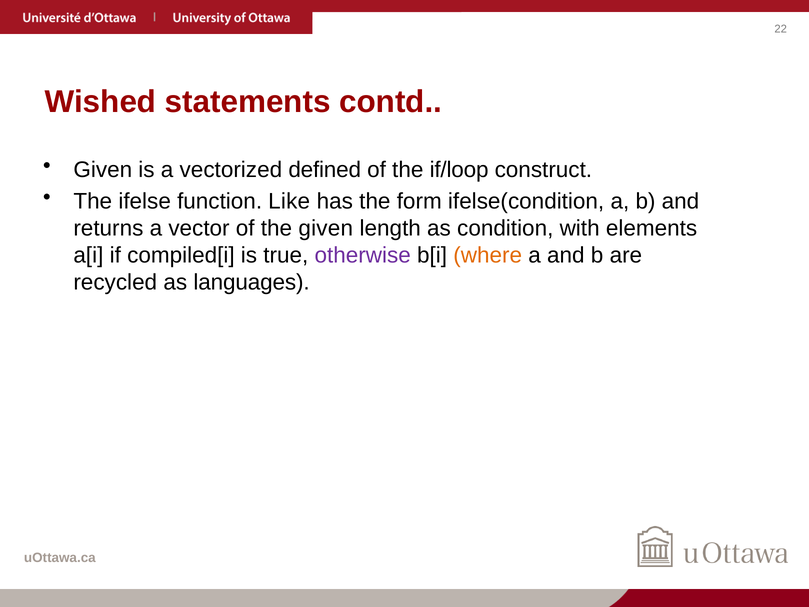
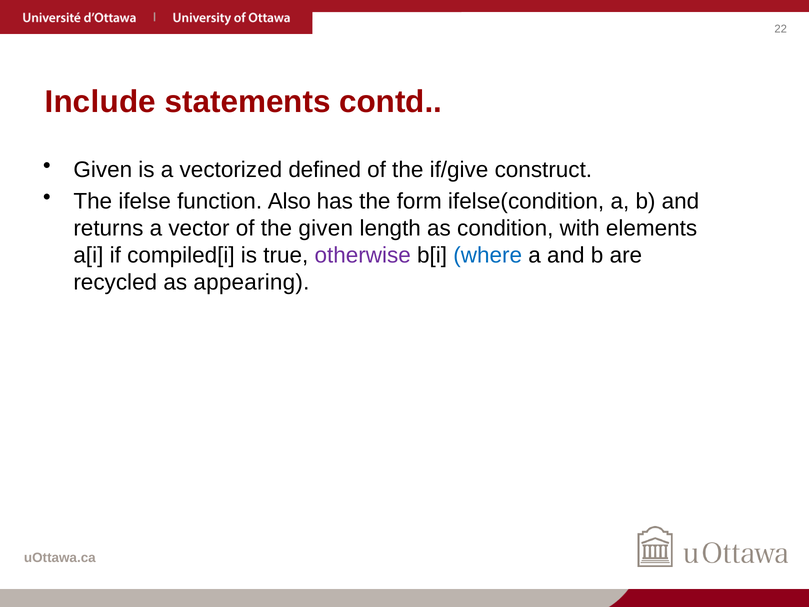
Wished: Wished -> Include (100, 102)
if/loop: if/loop -> if/give (459, 170)
Like: Like -> Also (289, 201)
where colour: orange -> blue (488, 255)
languages: languages -> appearing (251, 282)
